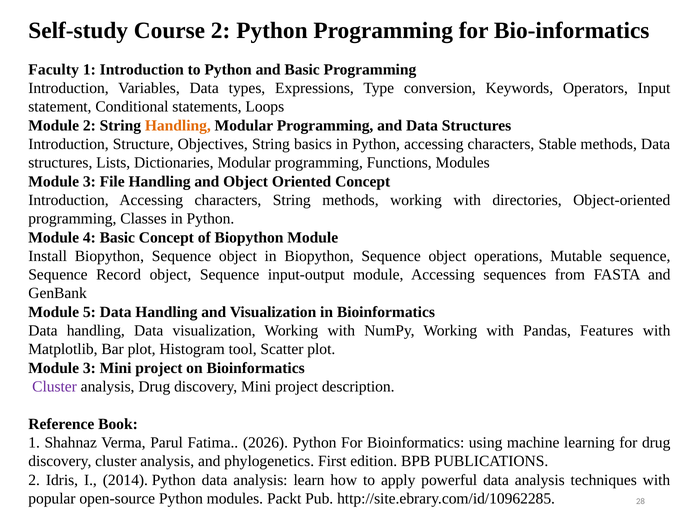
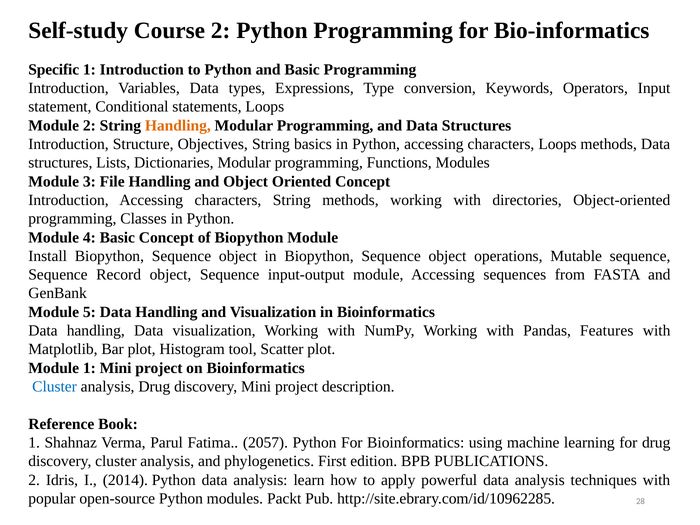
Faculty: Faculty -> Specific (54, 69)
characters Stable: Stable -> Loops (558, 144)
3: 3 -> 1 (89, 368)
Cluster colour: purple -> blue (55, 387)
2026: 2026 -> 2057 (265, 443)
